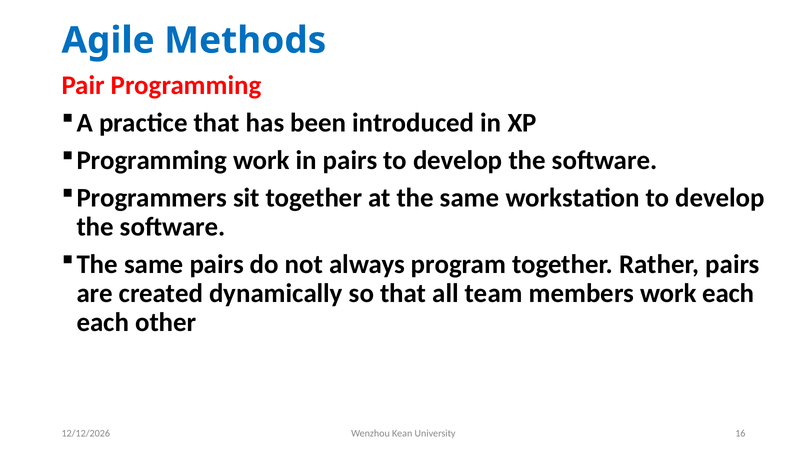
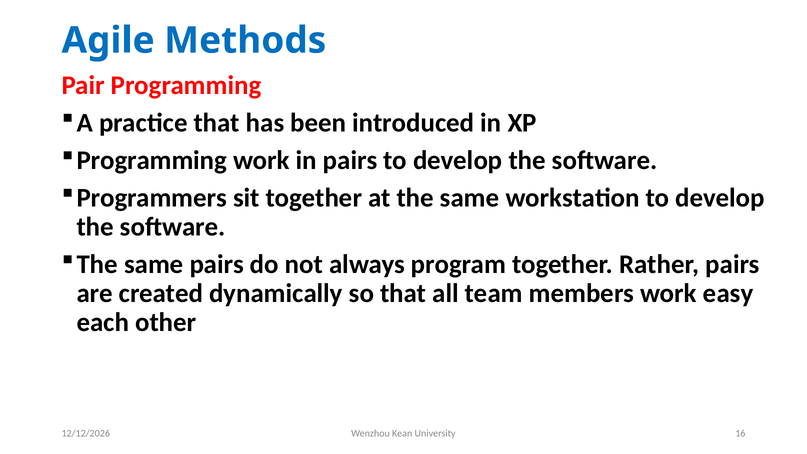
work each: each -> easy (728, 293)
